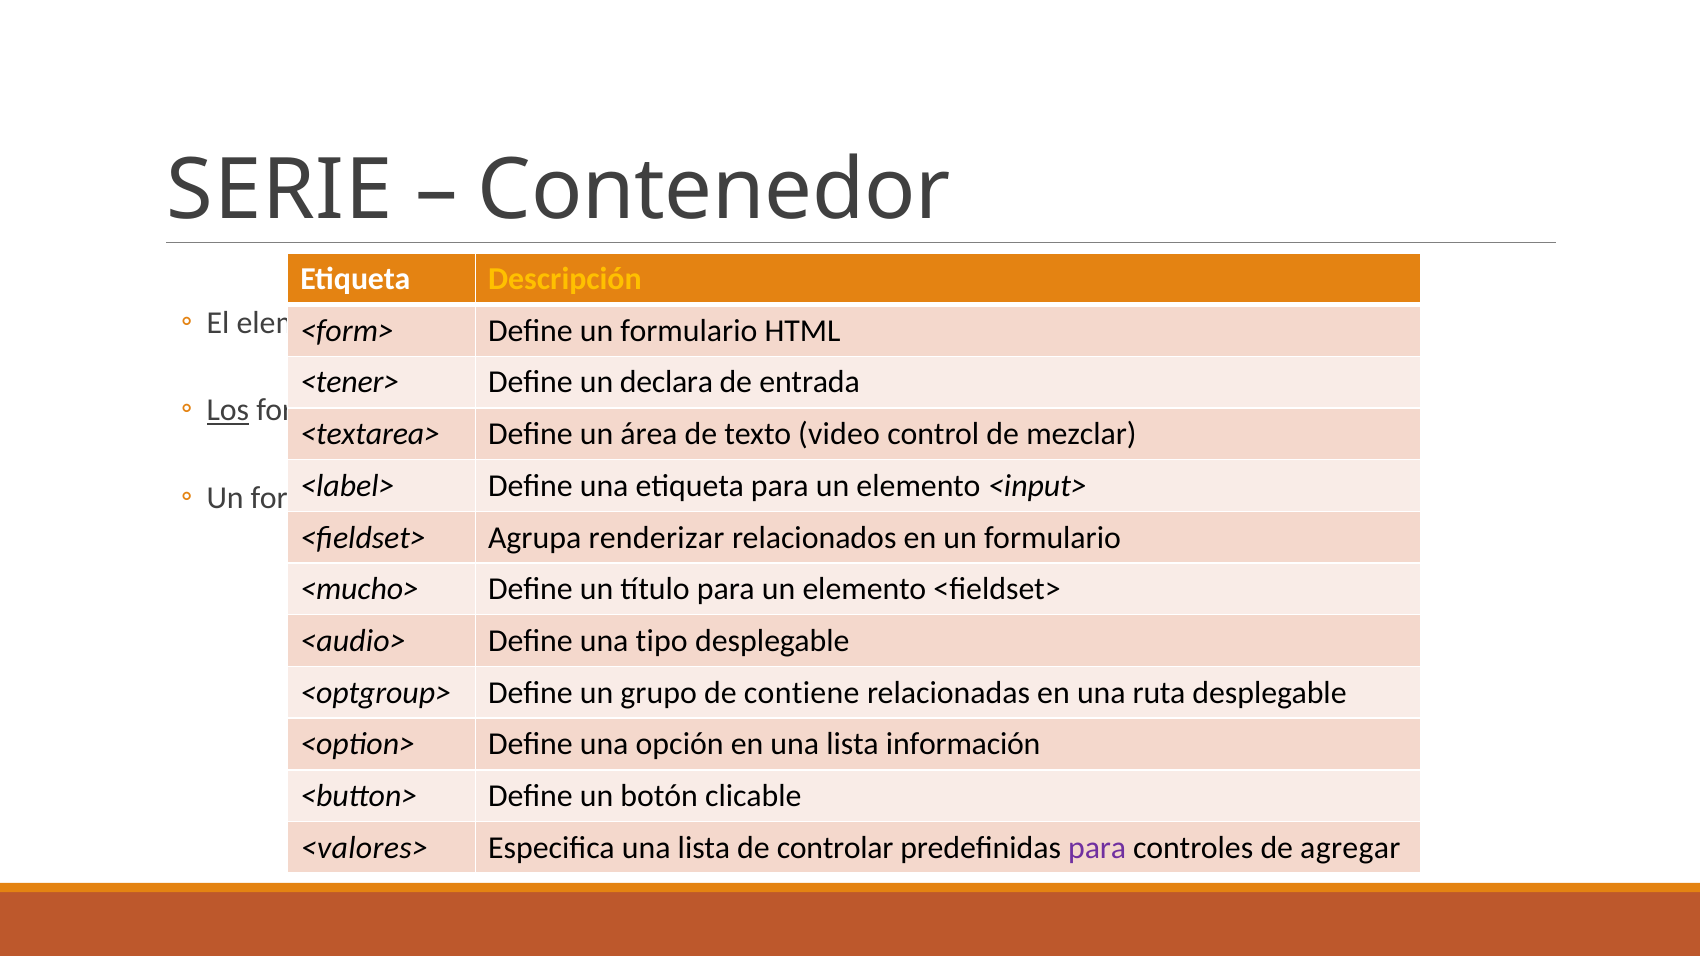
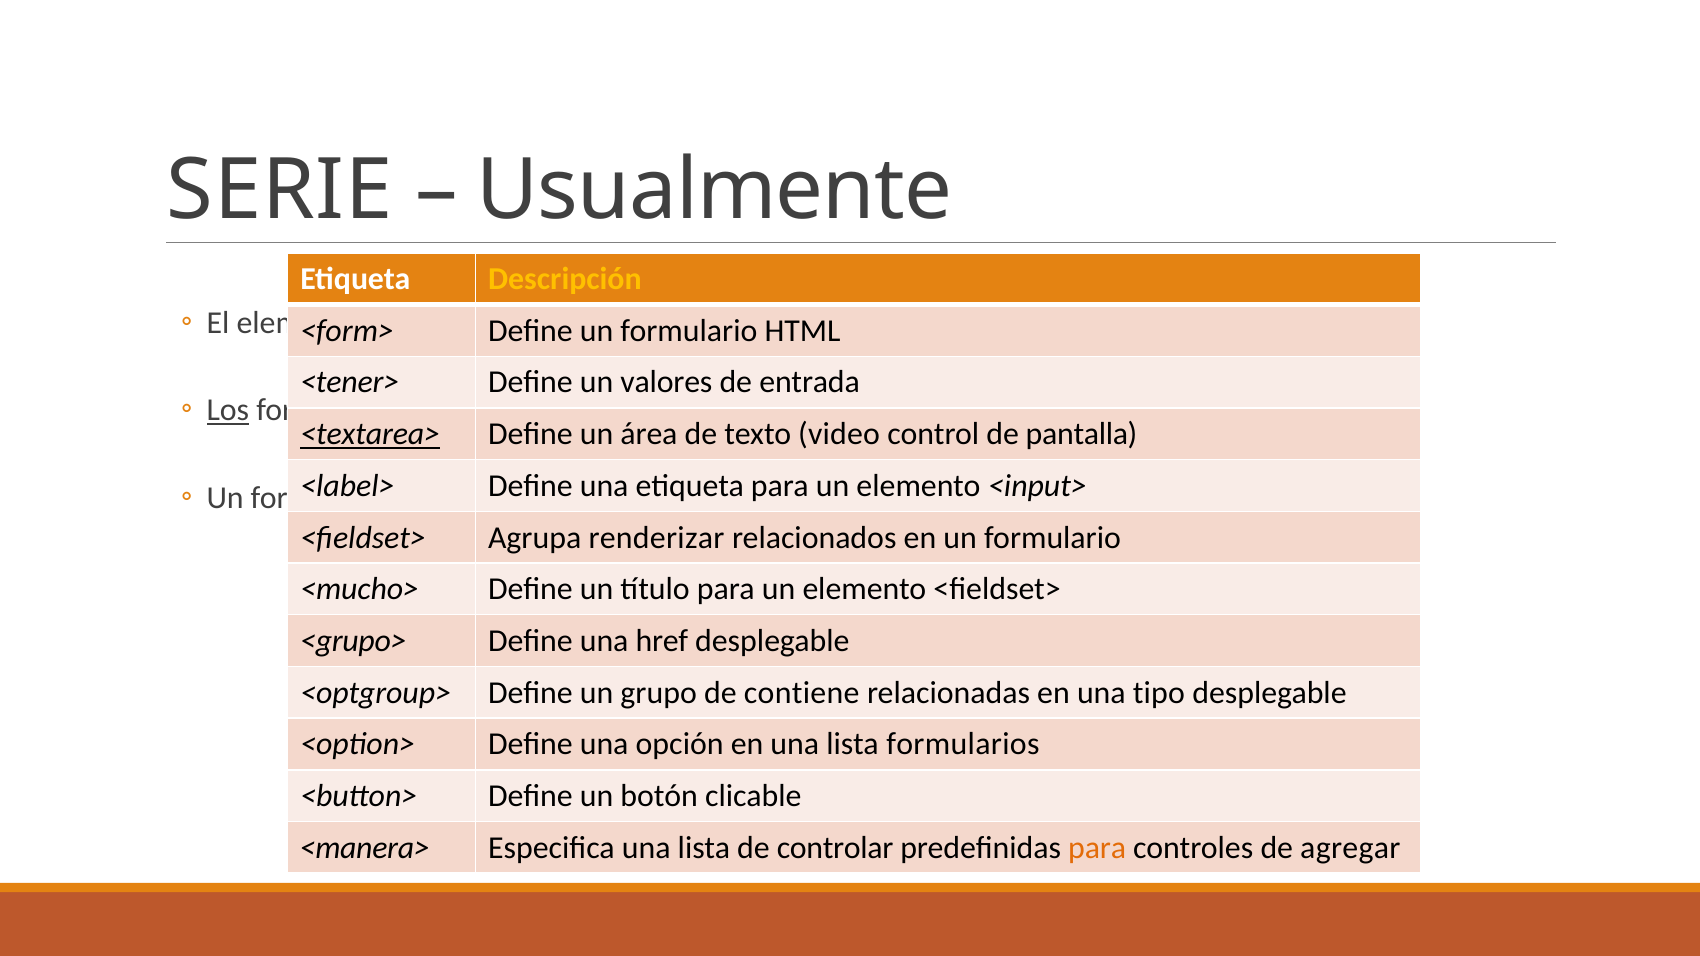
Contenedor: Contenedor -> Usualmente (714, 190)
declara: declara -> valores (666, 383)
<textarea> underline: none -> present (370, 434)
mezclar: mezclar -> pantalla (1082, 434)
<audio>: <audio> -> <grupo> (353, 641)
tipo: tipo -> href (662, 641)
ruta: ruta -> tipo (1159, 693)
lista información: información -> formularios (963, 744)
<valores>: <valores> -> <manera> (365, 848)
para colour: purple -> orange (1097, 848)
